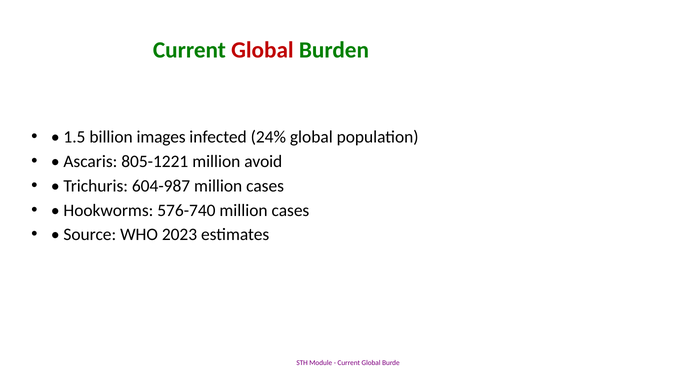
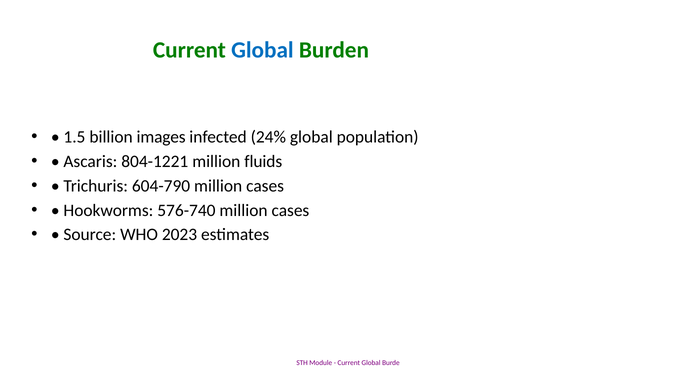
Global colour: red -> blue (262, 50)
805-1221: 805-1221 -> 804-1221 (155, 161)
avoid: avoid -> fluids (263, 161)
604-987: 604-987 -> 604-790 (161, 186)
